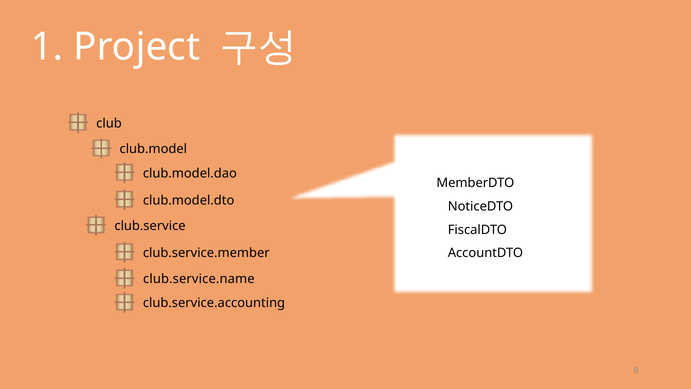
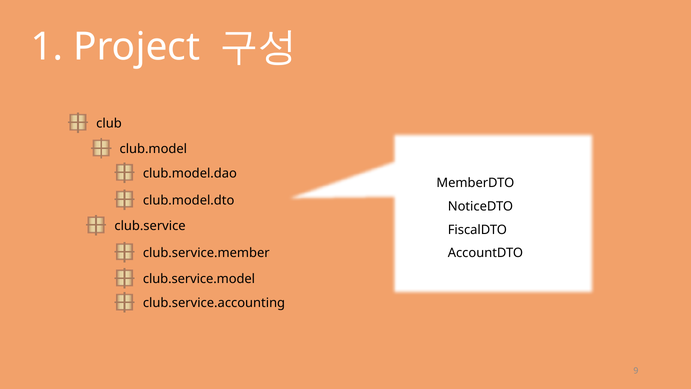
club.service.name: club.service.name -> club.service.model (199, 279)
